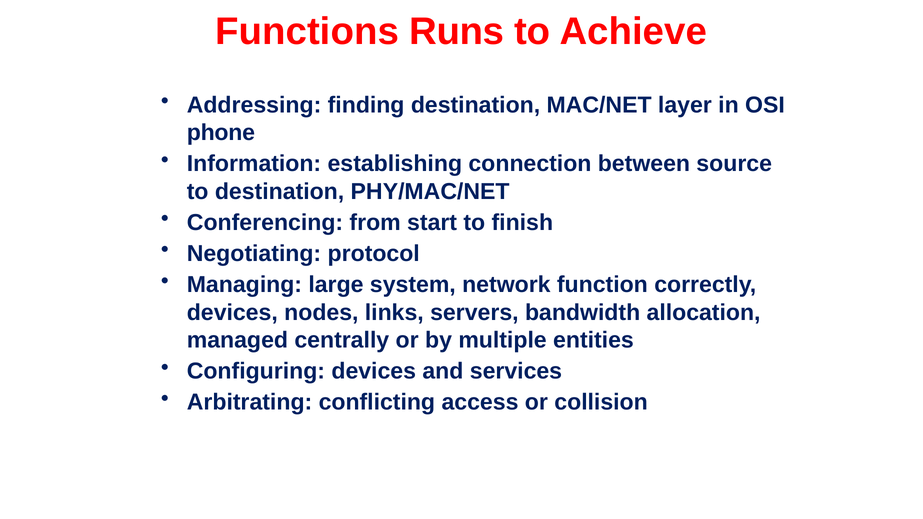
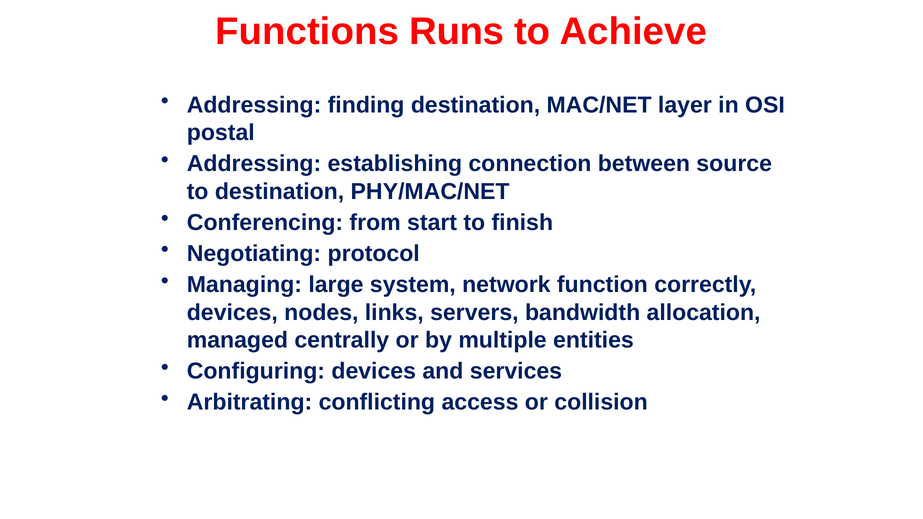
phone: phone -> postal (221, 133)
Information: Information -> Addressing (254, 164)
